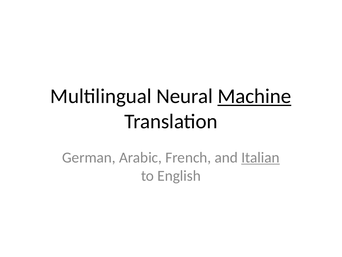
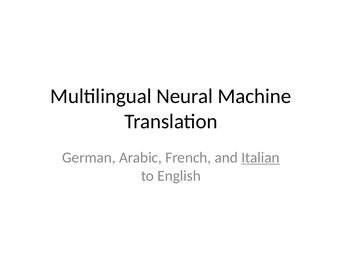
Machine underline: present -> none (254, 96)
